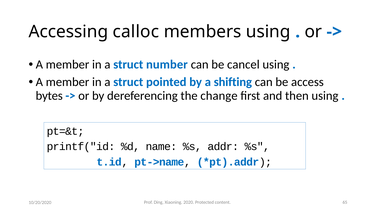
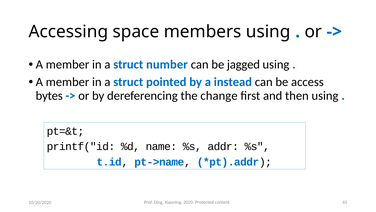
calloc: calloc -> space (136, 32)
cancel: cancel -> jagged (243, 64)
shifting: shifting -> instead (233, 82)
